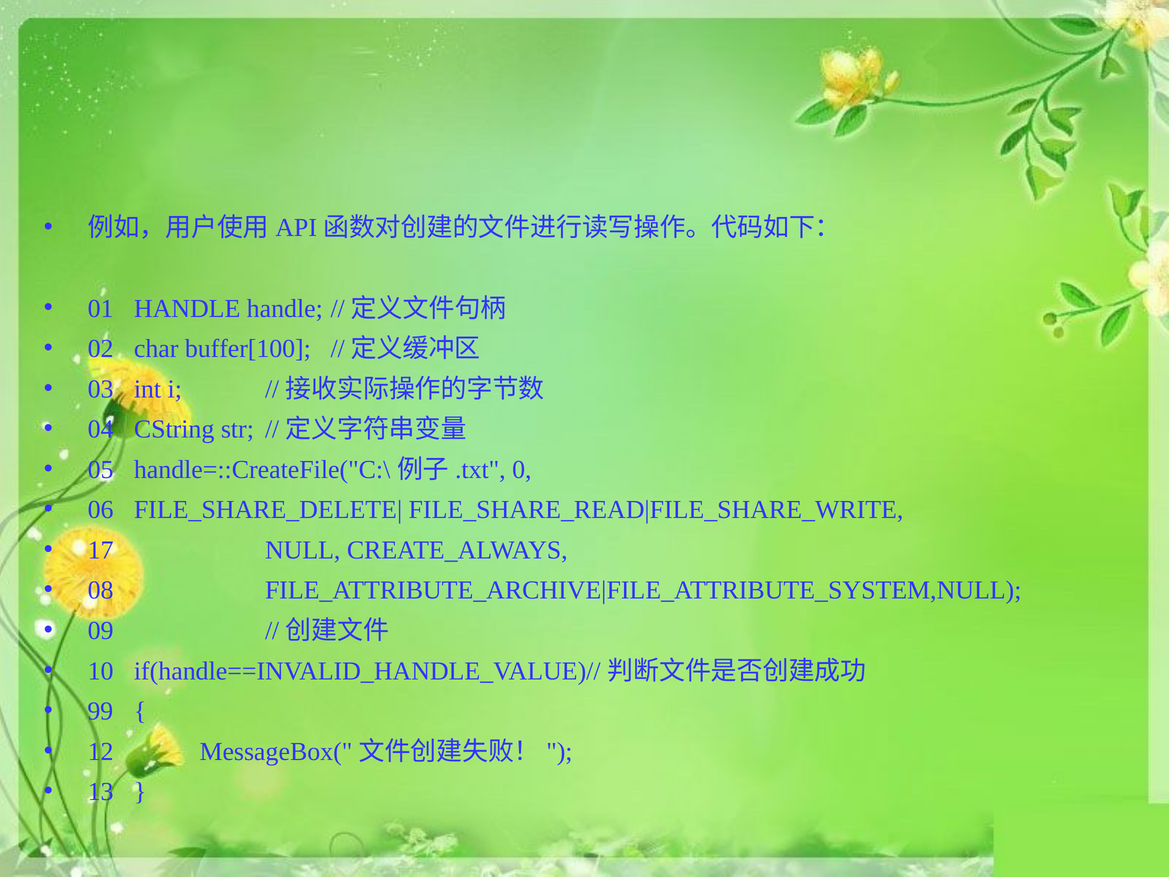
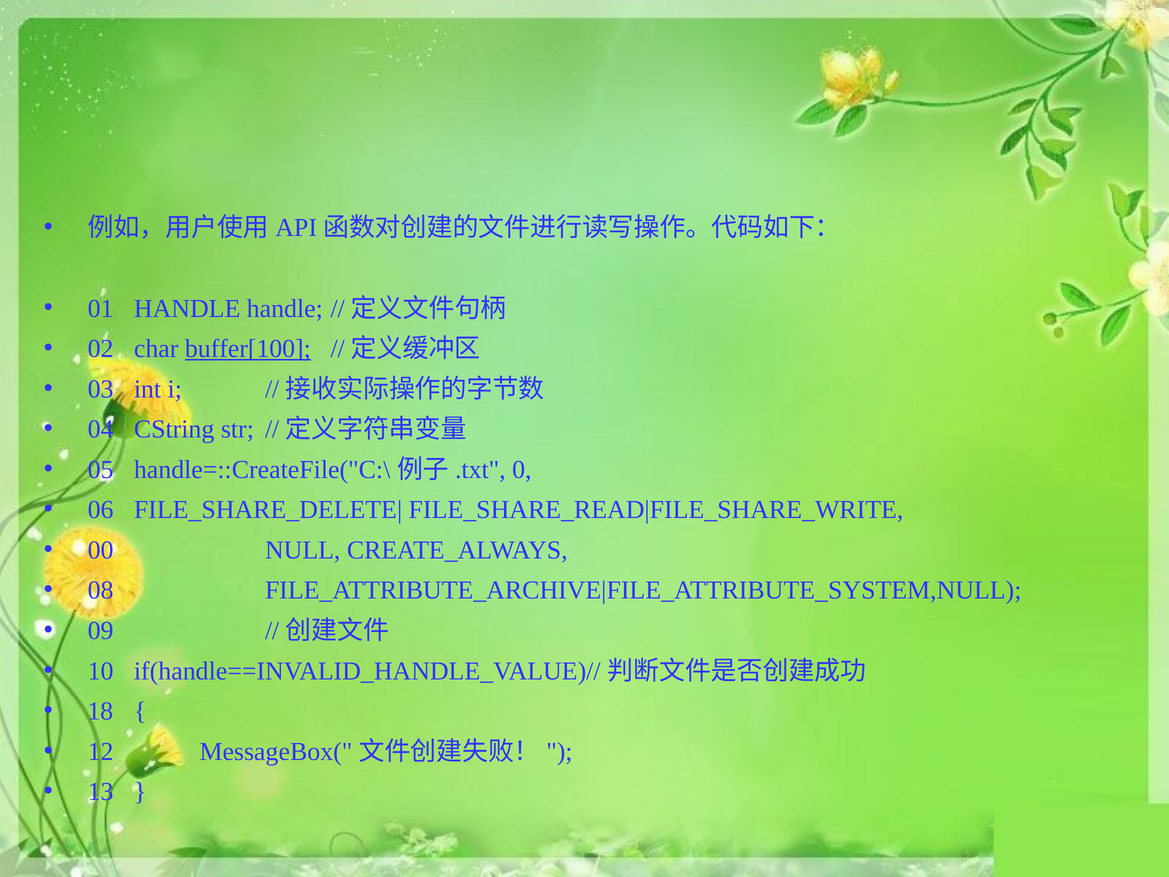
buffer[100 underline: none -> present (248, 349)
17: 17 -> 00 (101, 550)
99: 99 -> 18 (100, 711)
